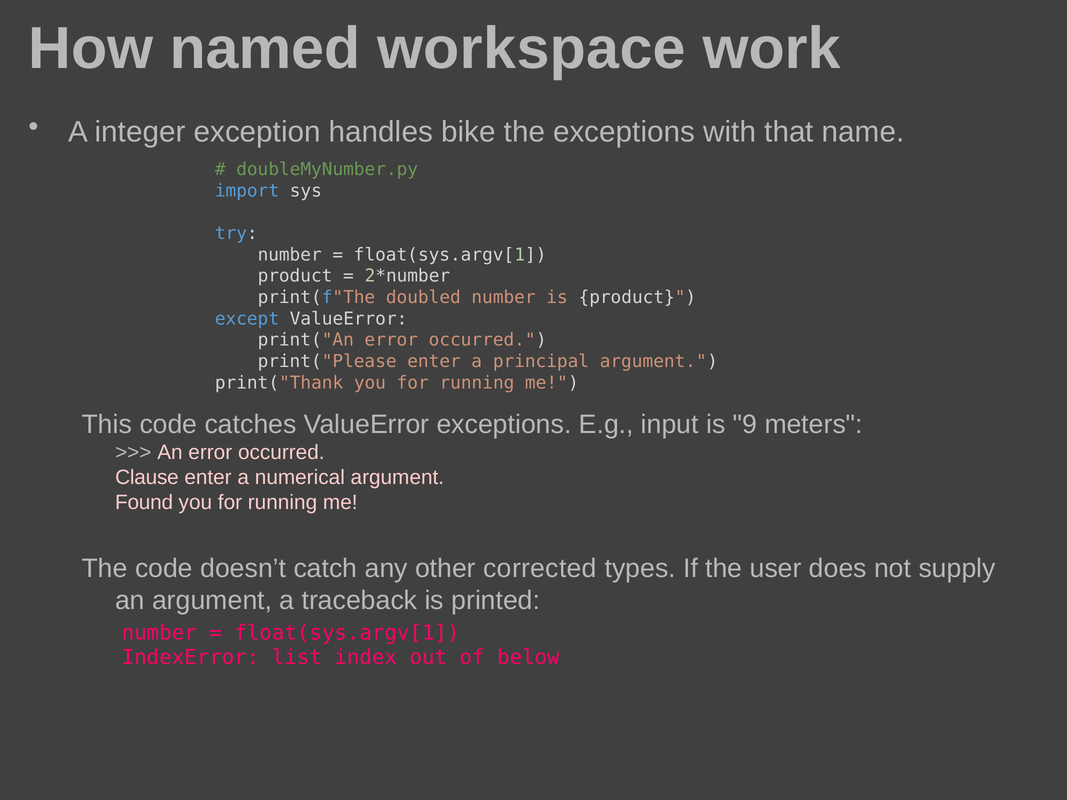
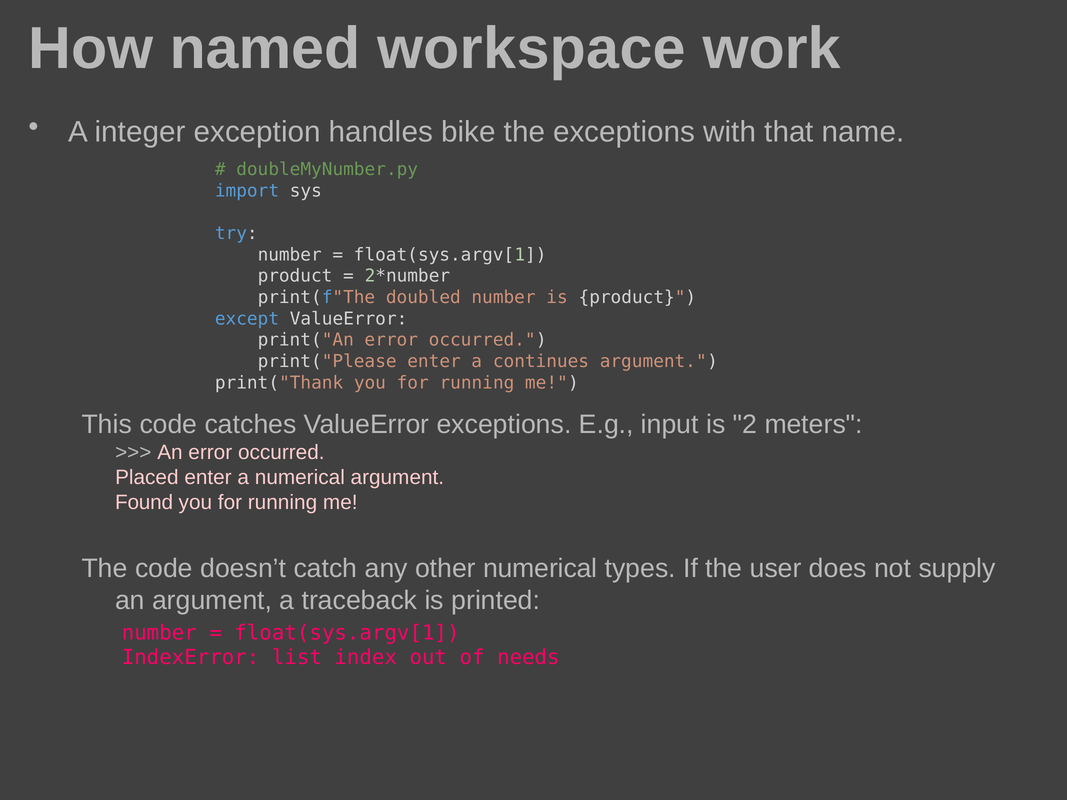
principal: principal -> continues (541, 361)
9: 9 -> 2 (745, 425)
Clause: Clause -> Placed (147, 478)
other corrected: corrected -> numerical (540, 569)
below: below -> needs (528, 658)
